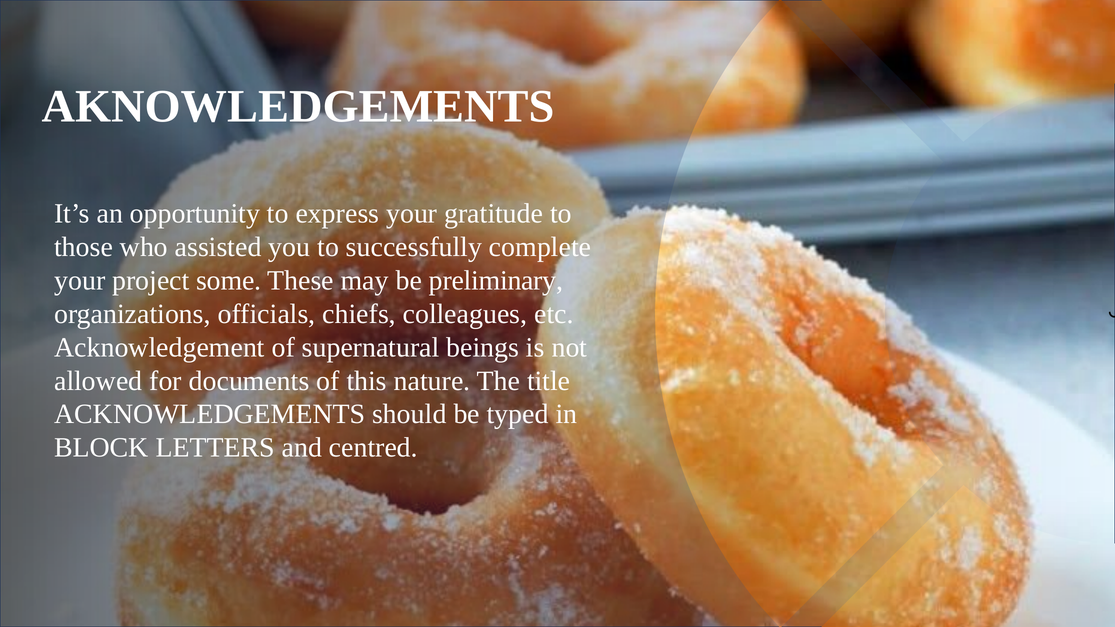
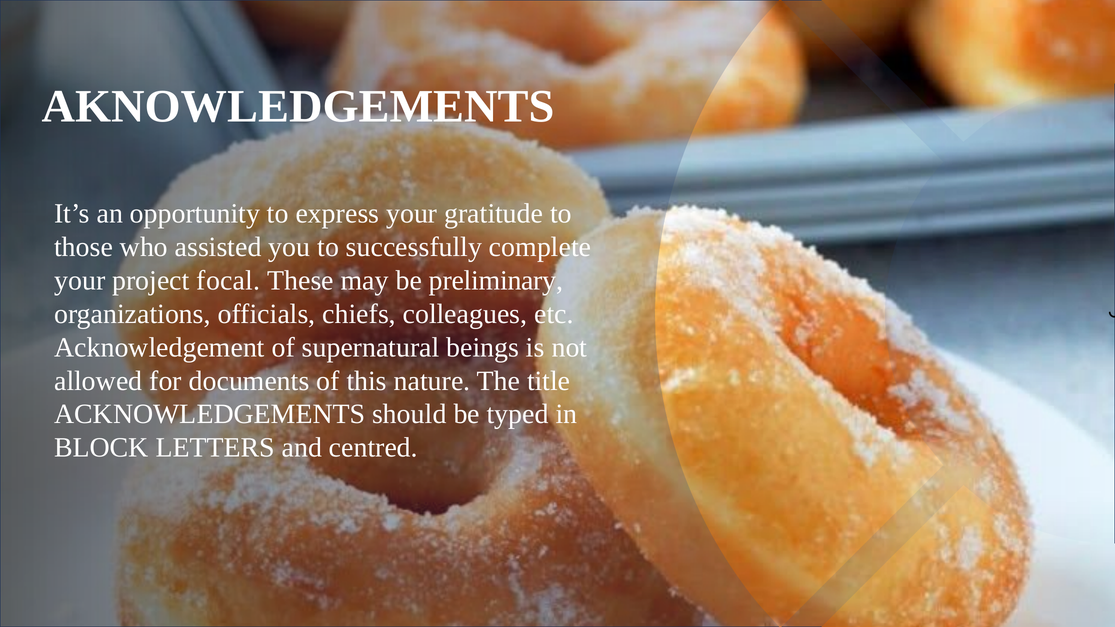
some: some -> focal (228, 281)
